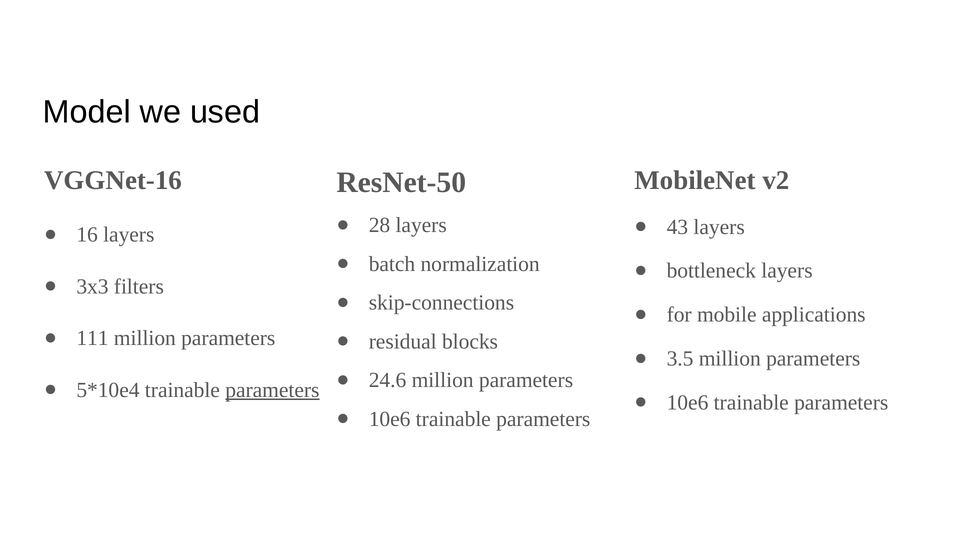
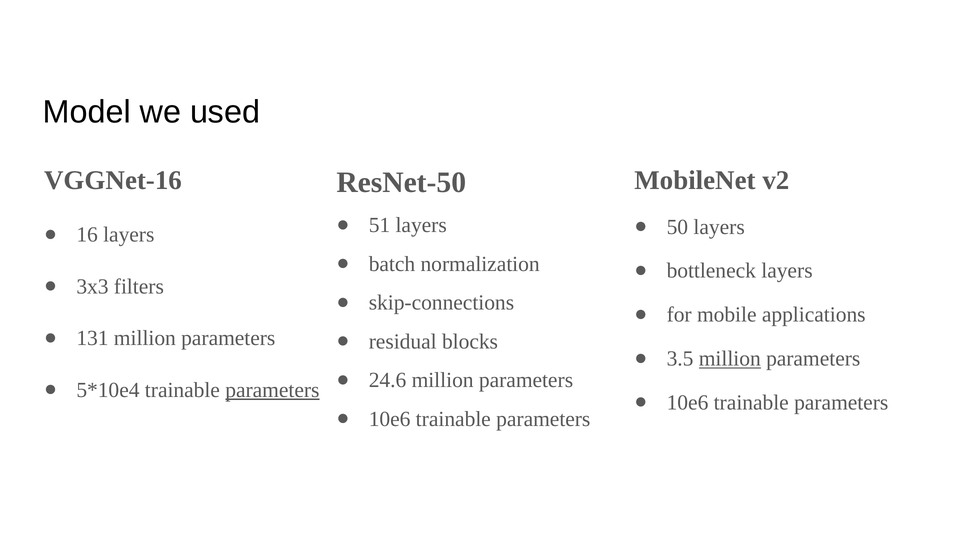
28: 28 -> 51 (379, 225)
43: 43 -> 50 (677, 227)
111: 111 -> 131 (93, 338)
million underline: none -> present (730, 358)
